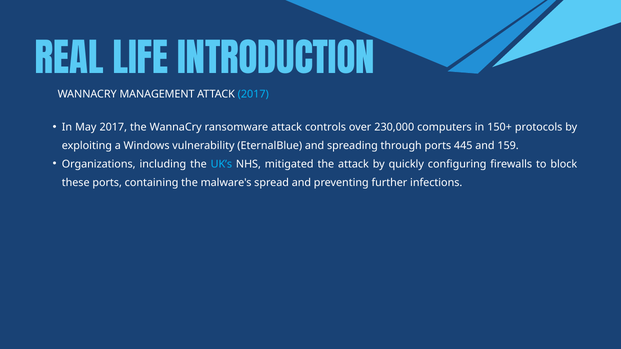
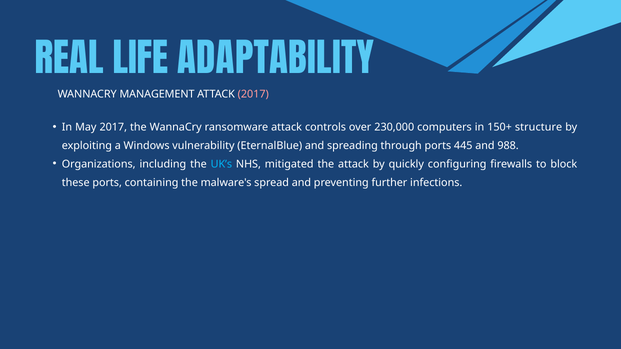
INTRODUCTION: INTRODUCTION -> ADAPTABILITY (276, 61)
2017 colour: light blue -> pink (253, 94)
protocols: protocols -> structure (539, 127)
159: 159 -> 988 (508, 146)
